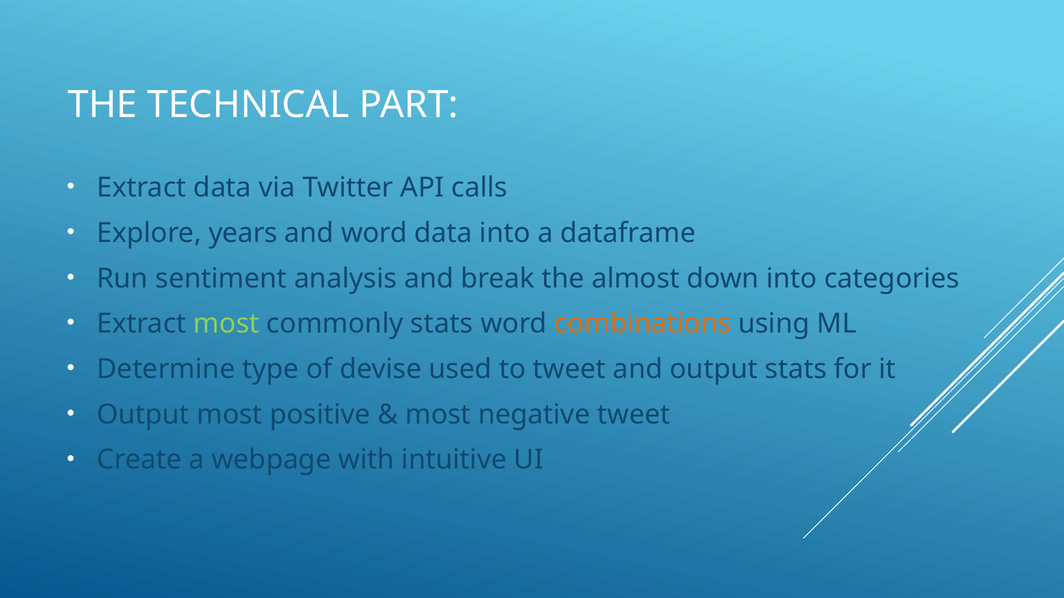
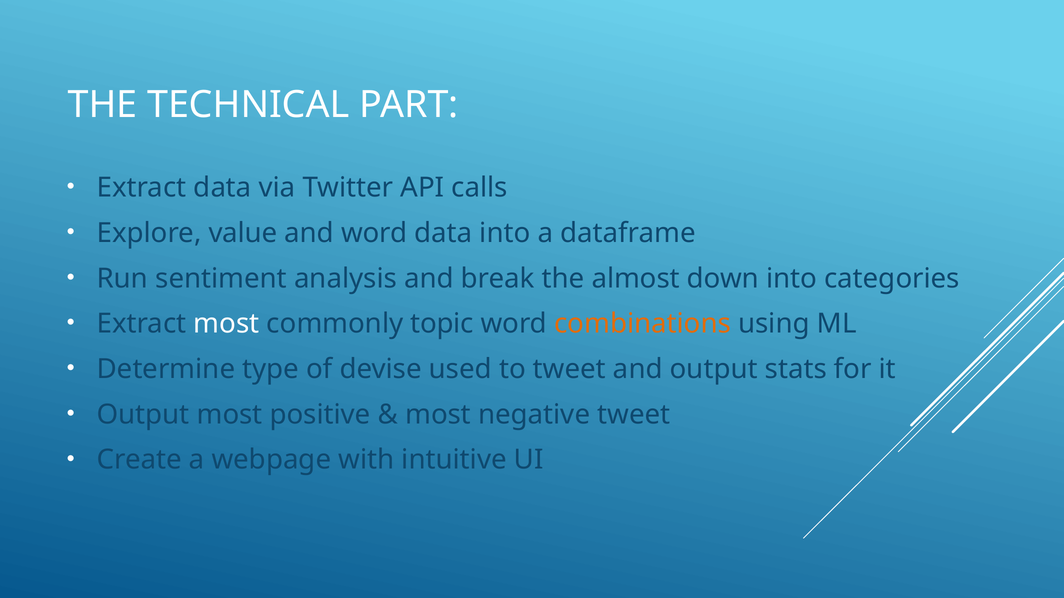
years: years -> value (243, 233)
most colour: light green -> white (226, 324)
commonly stats: stats -> topic (442, 324)
